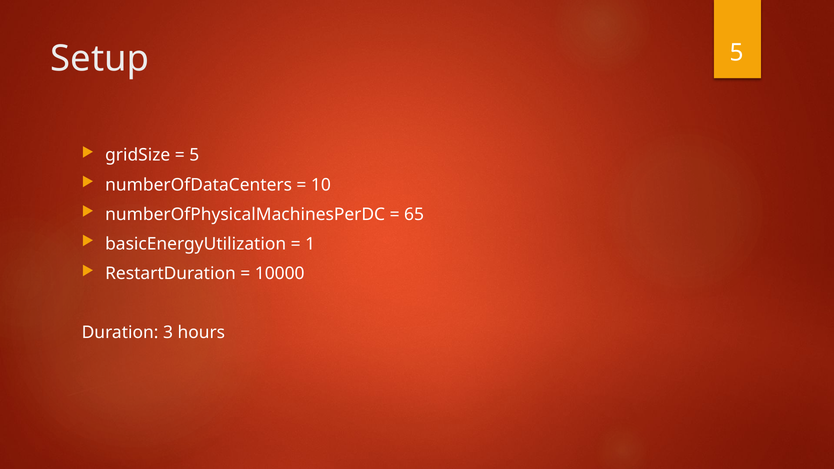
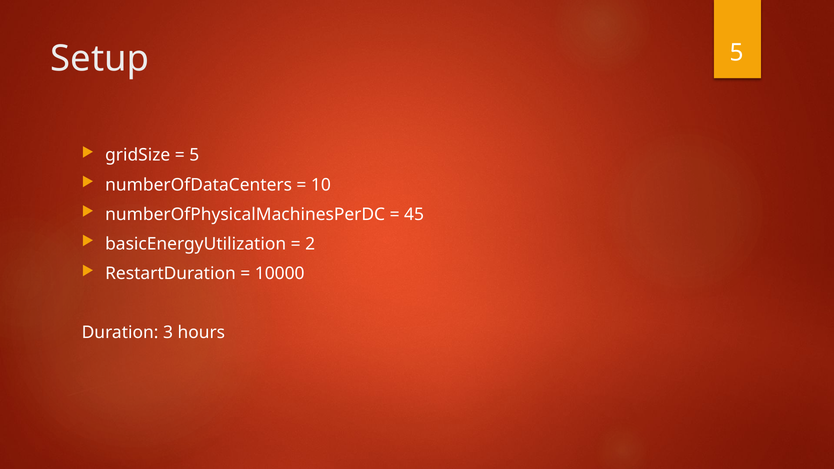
65: 65 -> 45 (414, 214)
1: 1 -> 2 (310, 244)
